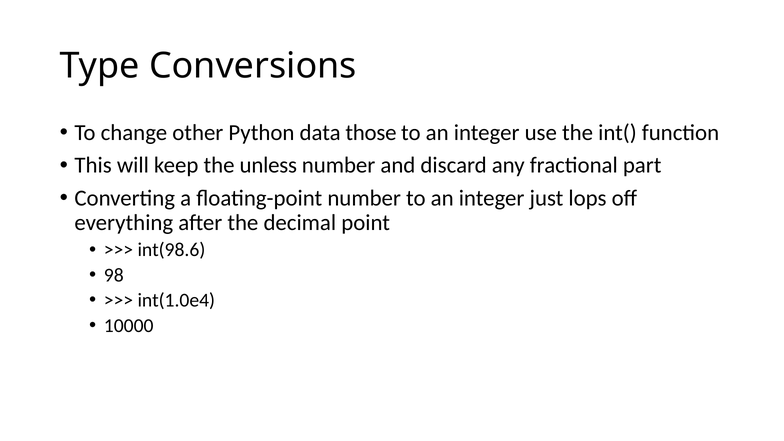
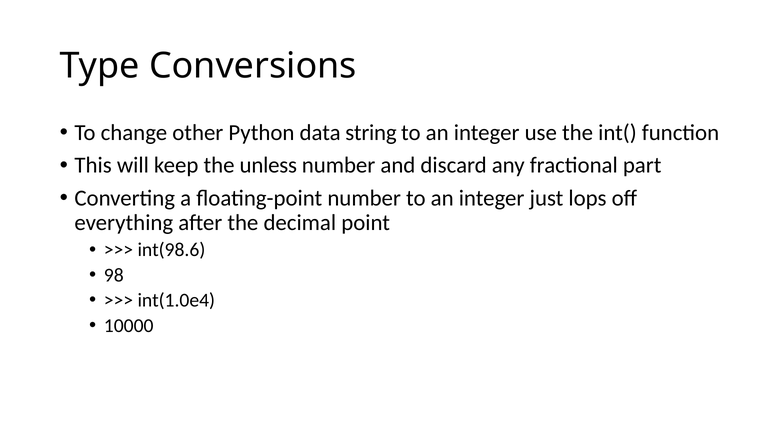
those: those -> string (371, 133)
